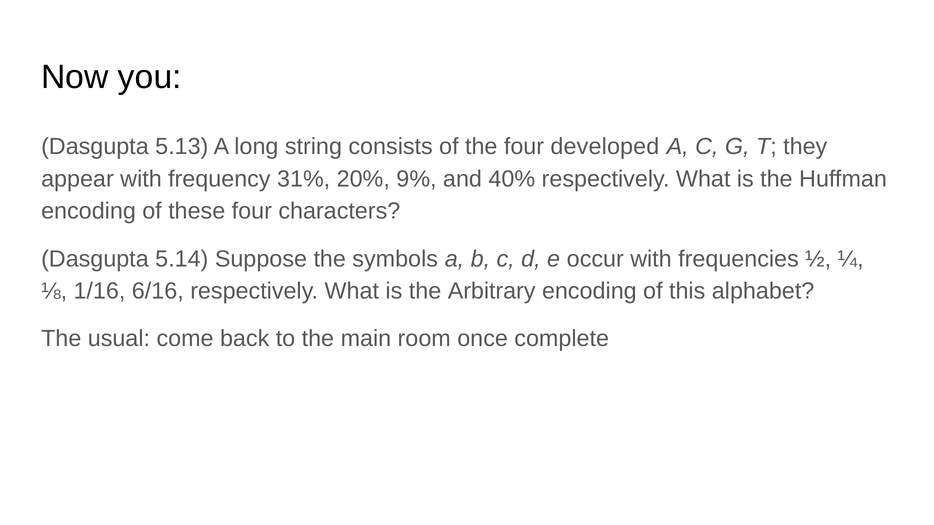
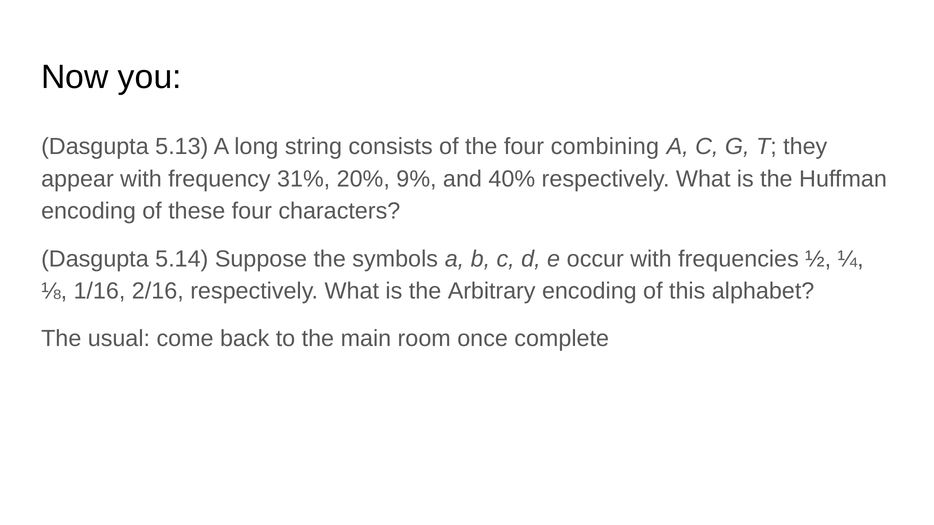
developed: developed -> combining (605, 147)
6/16: 6/16 -> 2/16 (158, 291)
